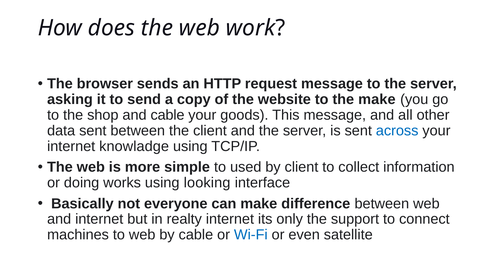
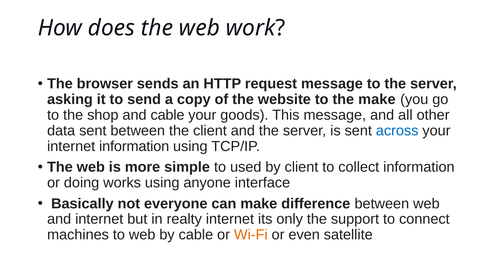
internet knowladge: knowladge -> information (134, 146)
looking: looking -> anyone (207, 183)
Wi-Fi colour: blue -> orange (251, 235)
